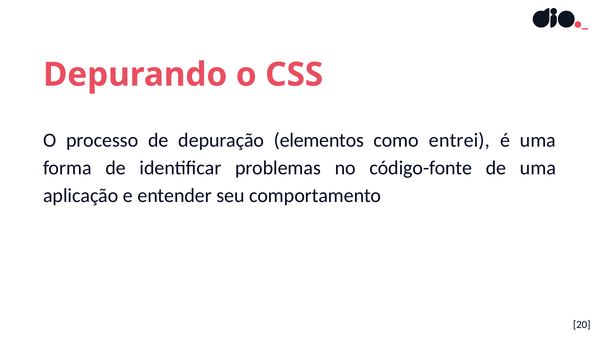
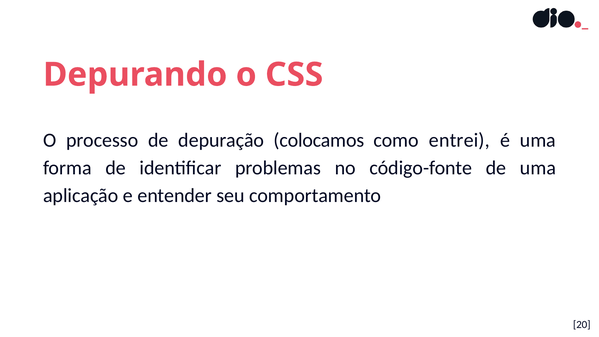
elementos: elementos -> colocamos (319, 140)
